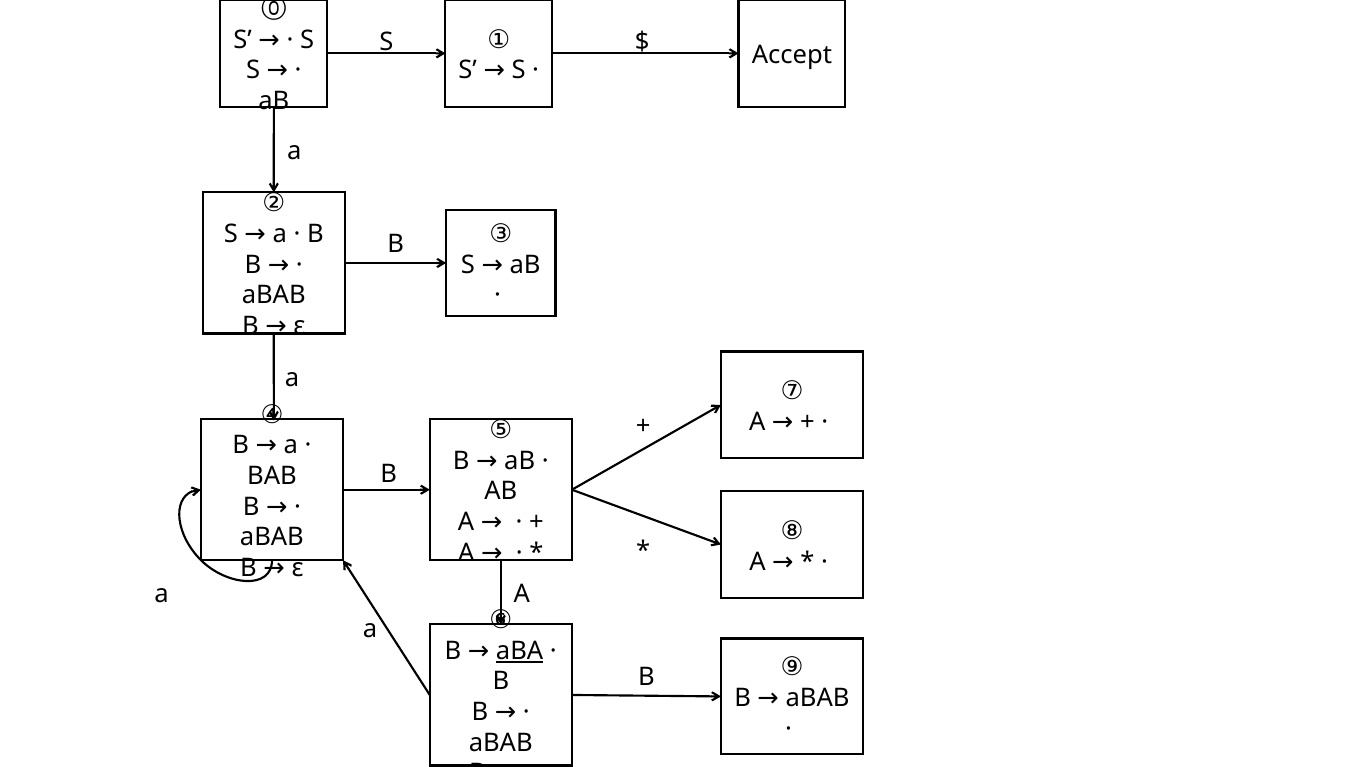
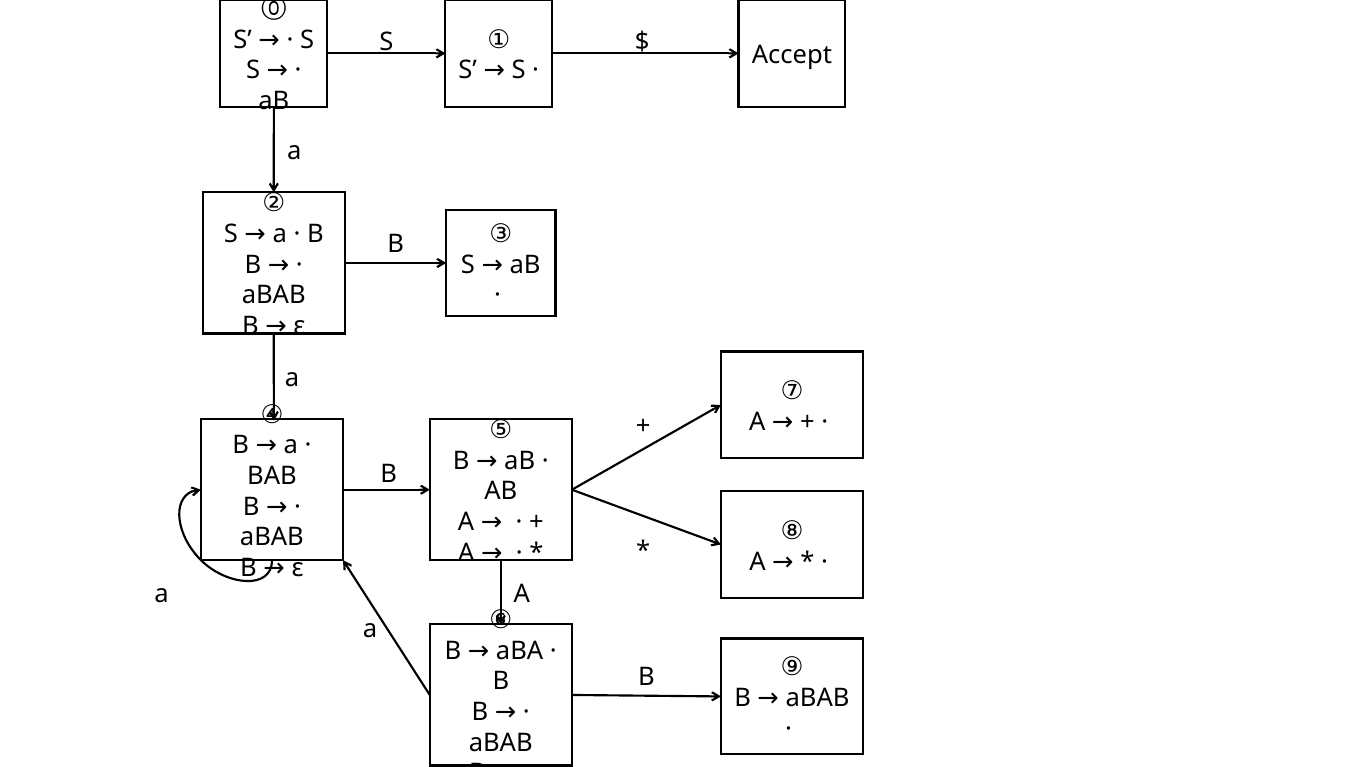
aBA underline: present -> none (520, 651)
